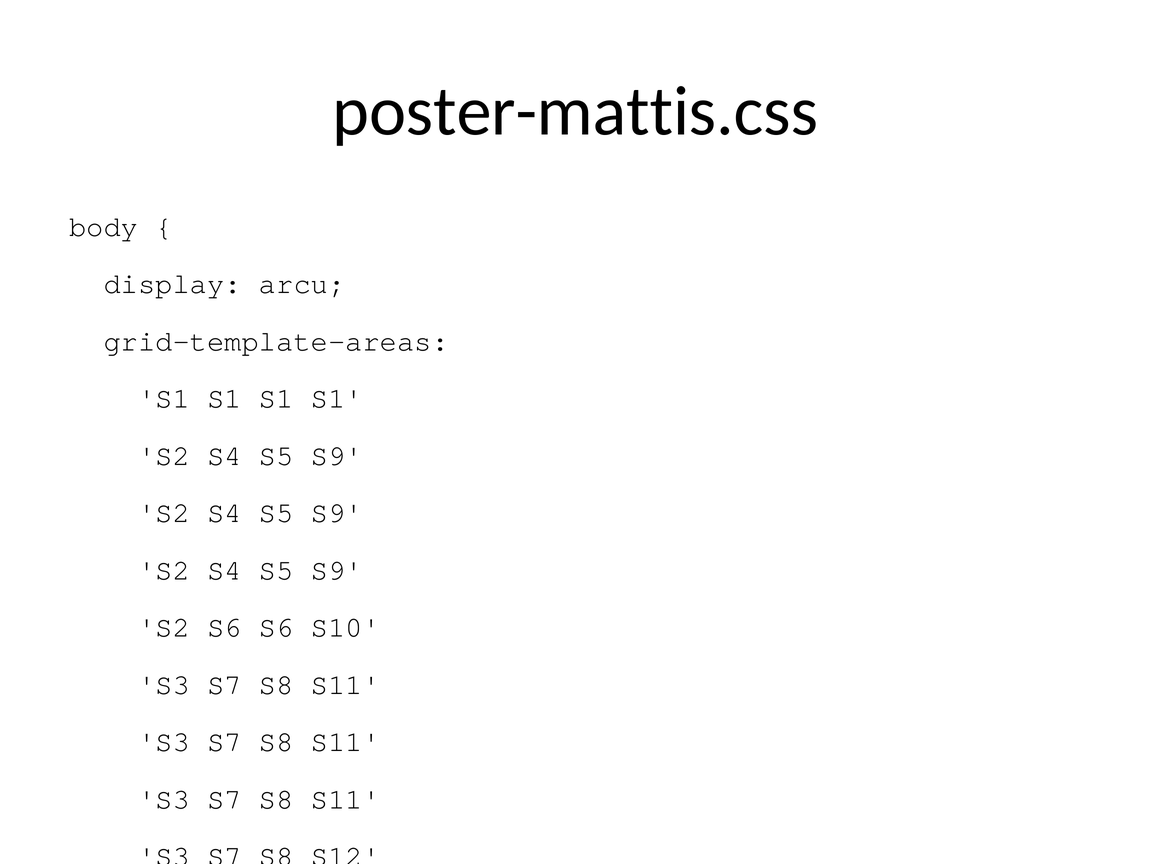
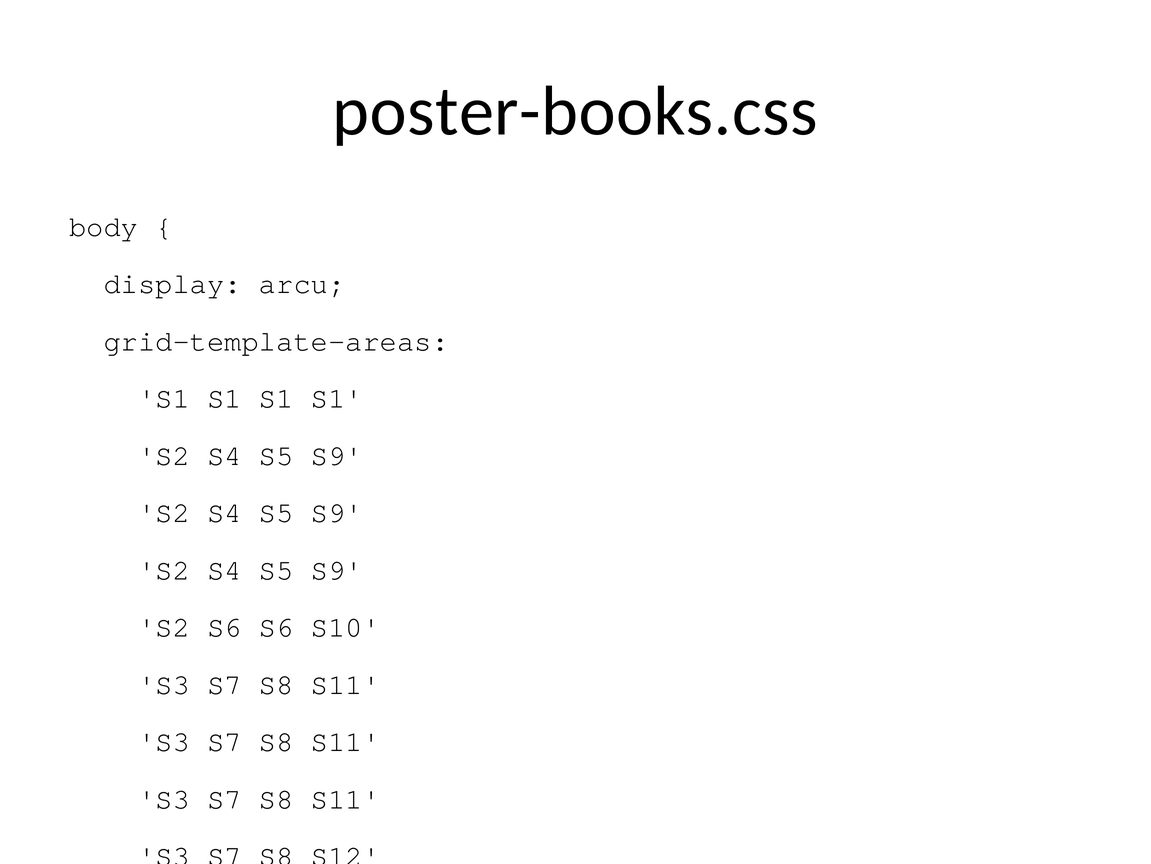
poster-mattis.css: poster-mattis.css -> poster-books.css (575, 111)
